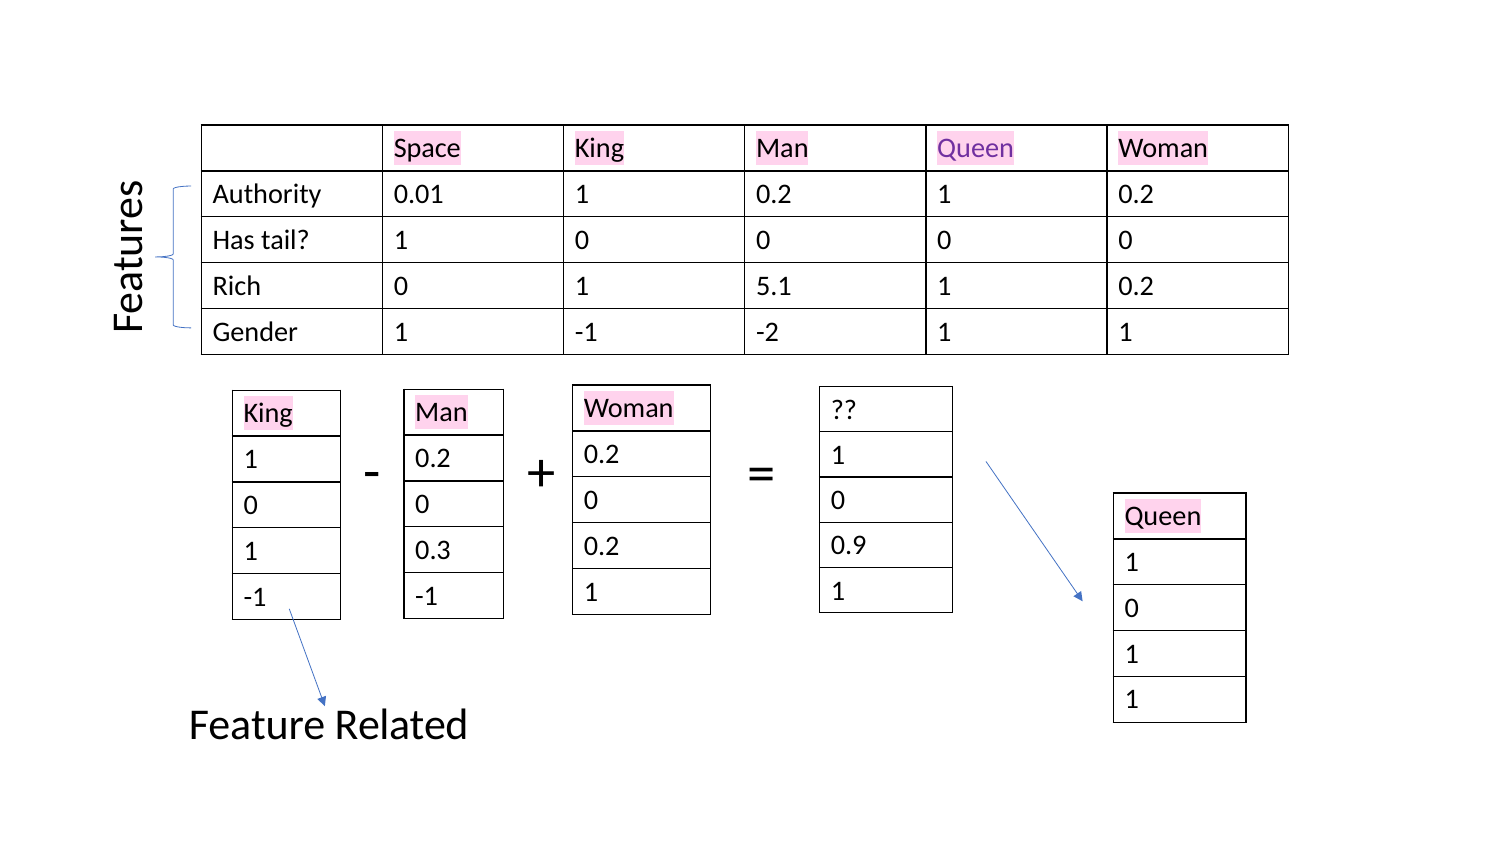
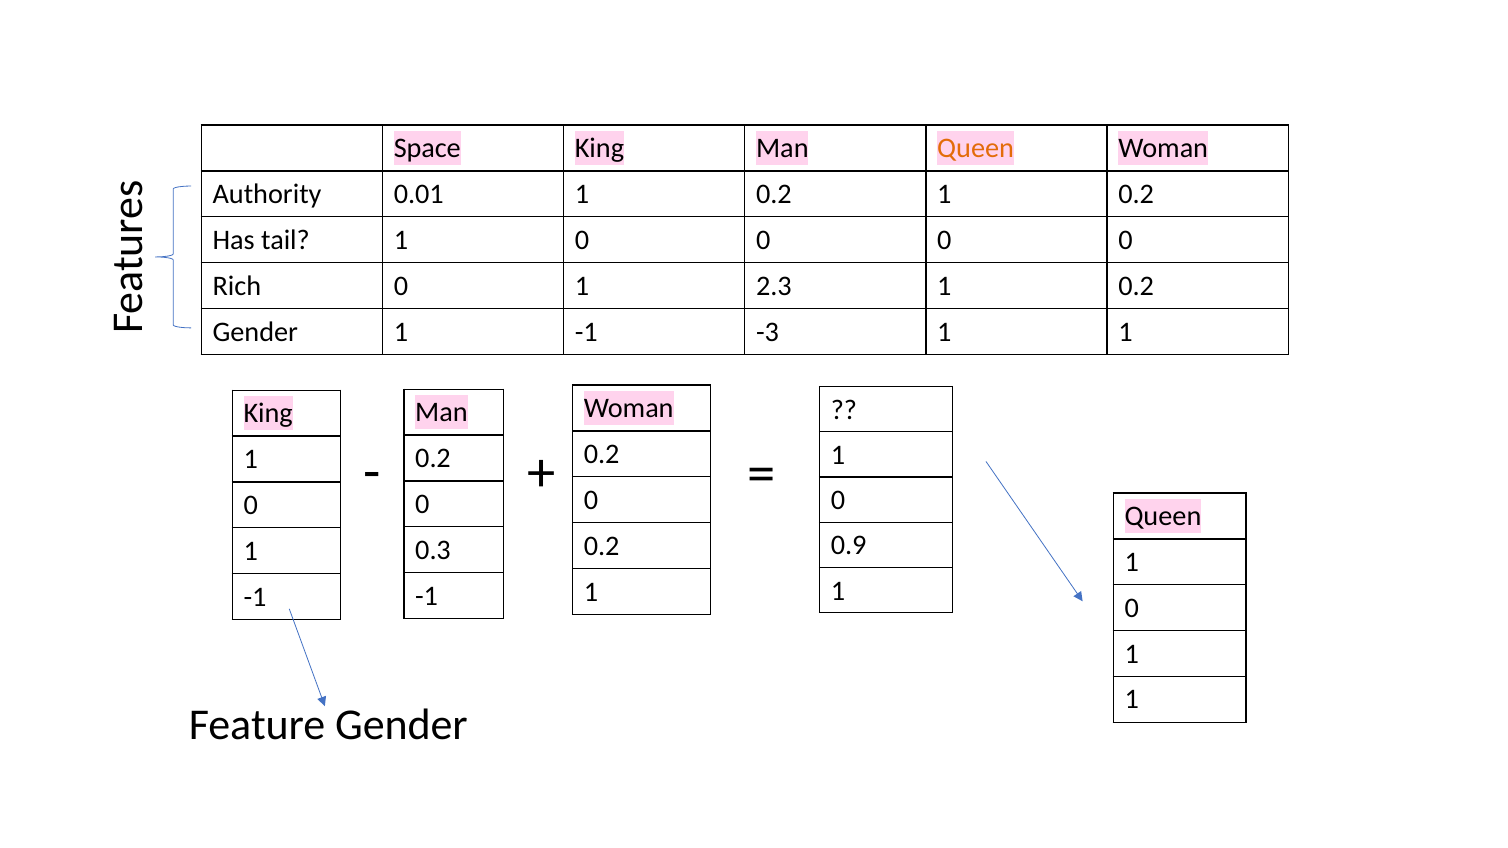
Queen colour: purple -> orange (976, 148)
5.1: 5.1 -> 2.3 (774, 286)
-2: -2 -> -3 (768, 332)
Feature Related: Related -> Gender (401, 725)
